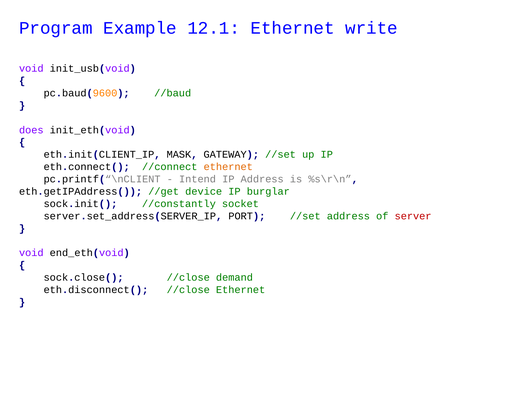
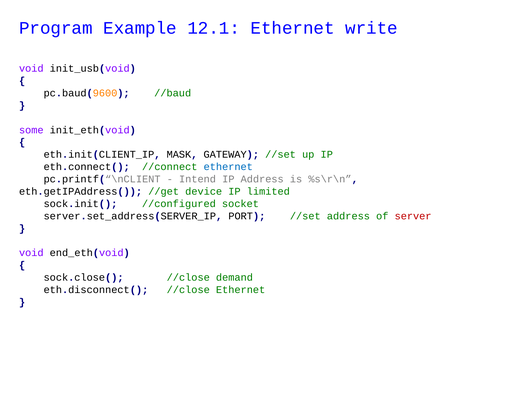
does: does -> some (31, 130)
ethernet colour: orange -> blue (228, 167)
burglar: burglar -> limited (268, 192)
//constantly: //constantly -> //configured (179, 204)
